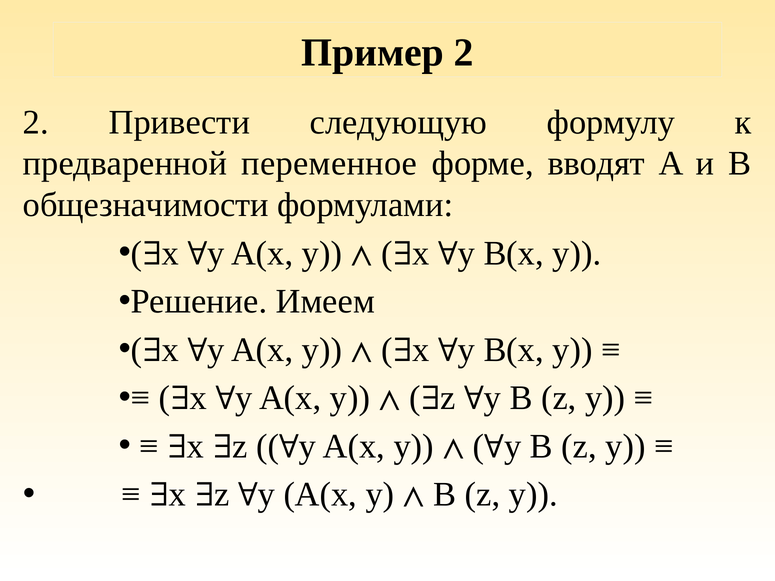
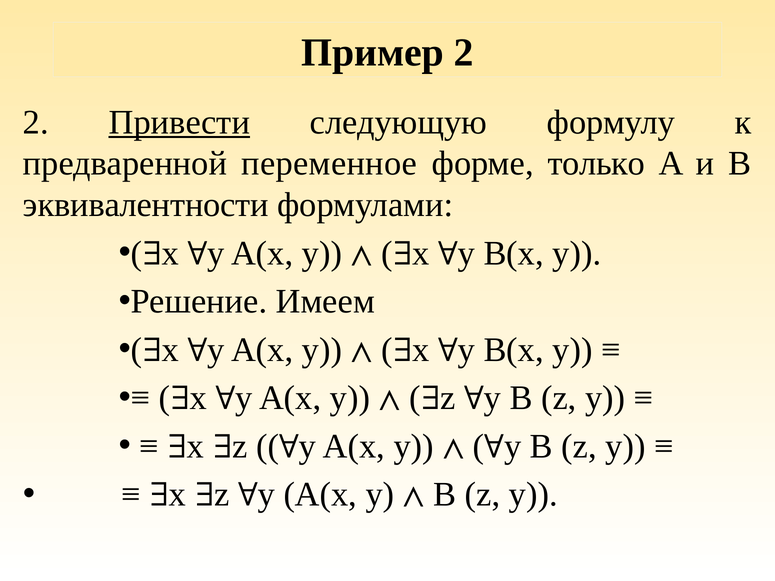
Привести underline: none -> present (179, 122)
вводят: вводят -> только (596, 164)
общезначимости: общезначимости -> эквивалентности (146, 205)
